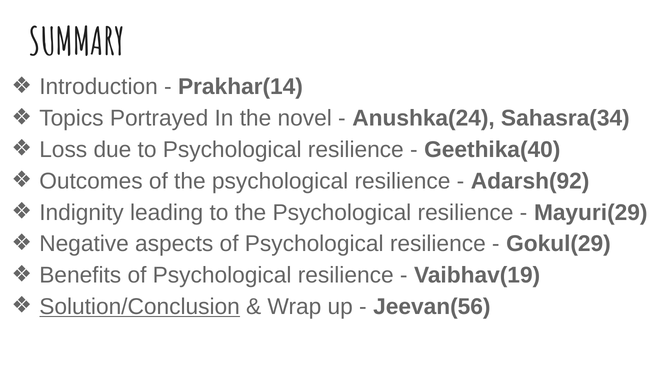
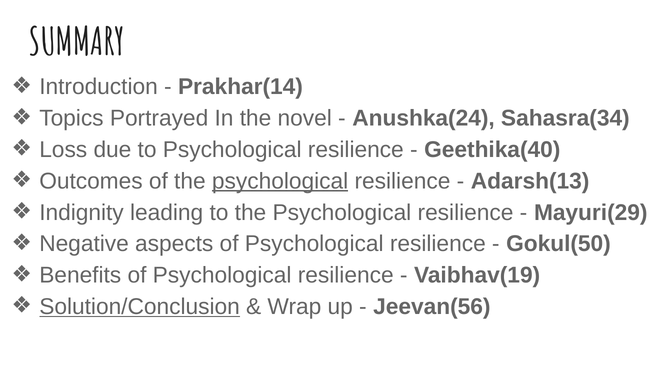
psychological underline: none -> present (280, 181)
Adarsh(92: Adarsh(92 -> Adarsh(13 (530, 181)
Gokul(29: Gokul(29 -> Gokul(50 (558, 244)
